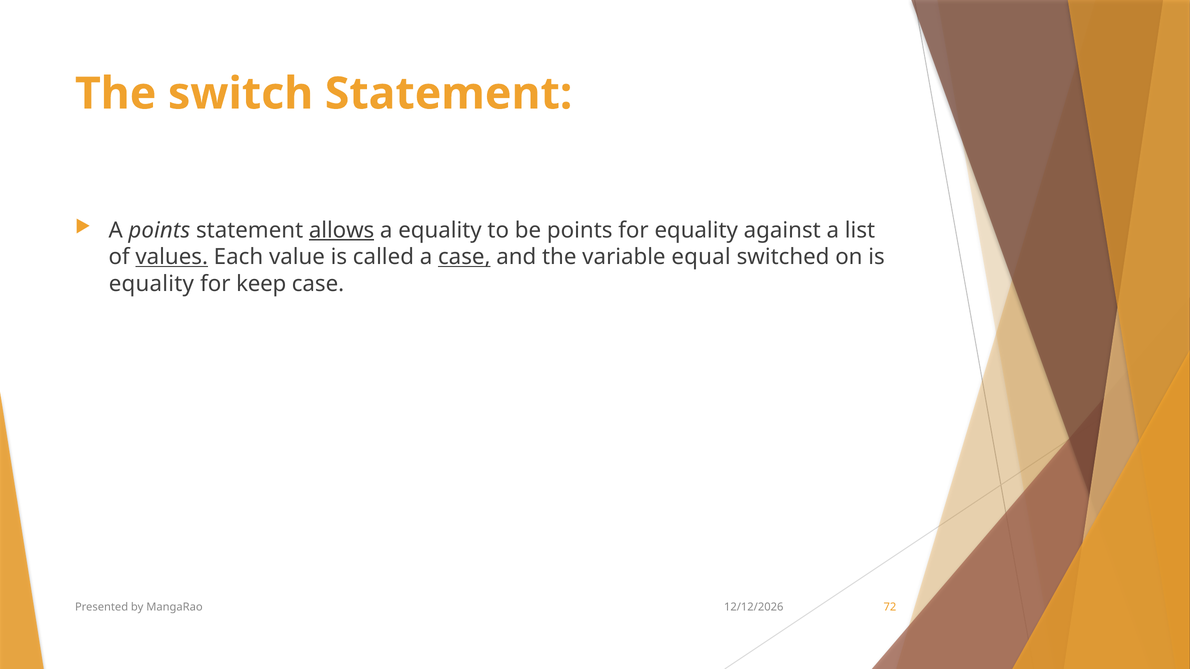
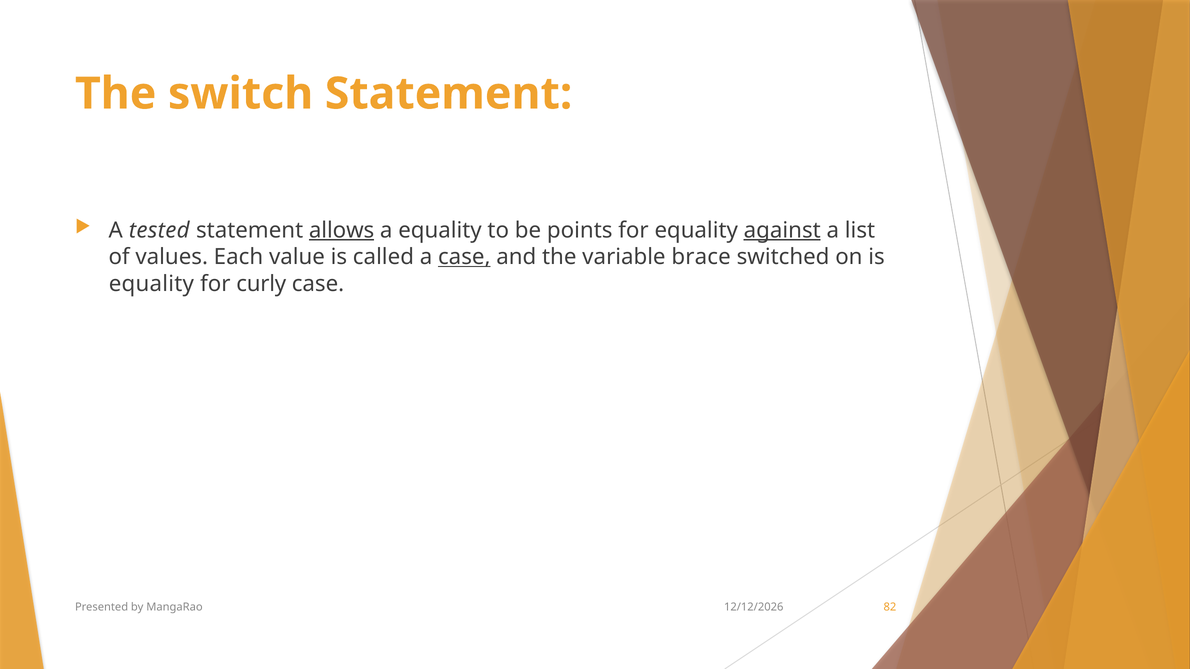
A points: points -> tested (159, 230)
against underline: none -> present (782, 230)
values underline: present -> none (172, 257)
equal: equal -> brace (701, 257)
keep: keep -> curly (261, 284)
72: 72 -> 82 (890, 607)
